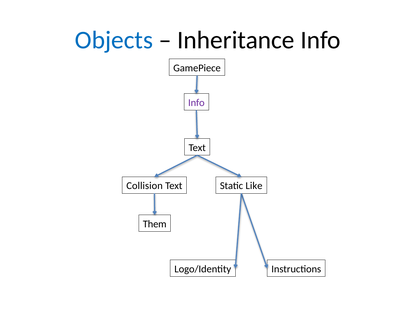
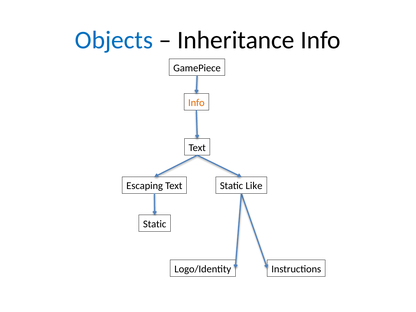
Info colour: purple -> orange (196, 103)
Collision: Collision -> Escaping (145, 186)
Them: Them -> Static (155, 224)
